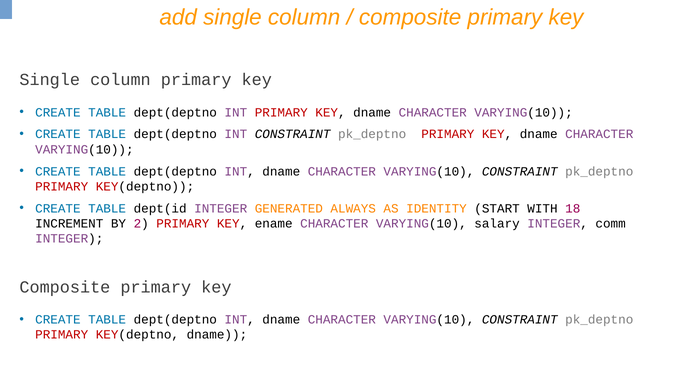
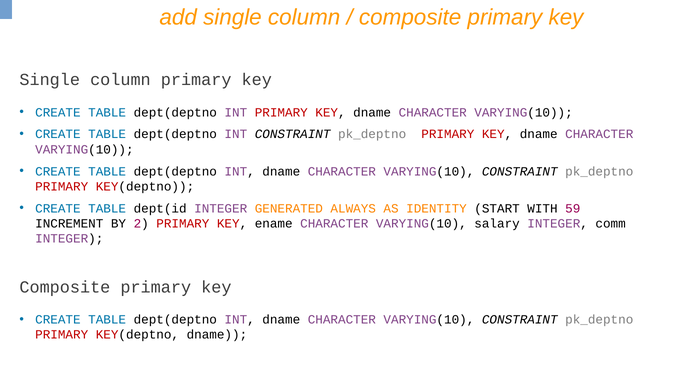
18: 18 -> 59 (573, 208)
